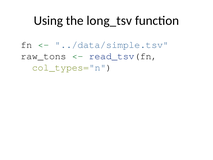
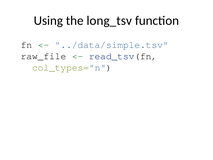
raw_tons: raw_tons -> raw_file (44, 56)
